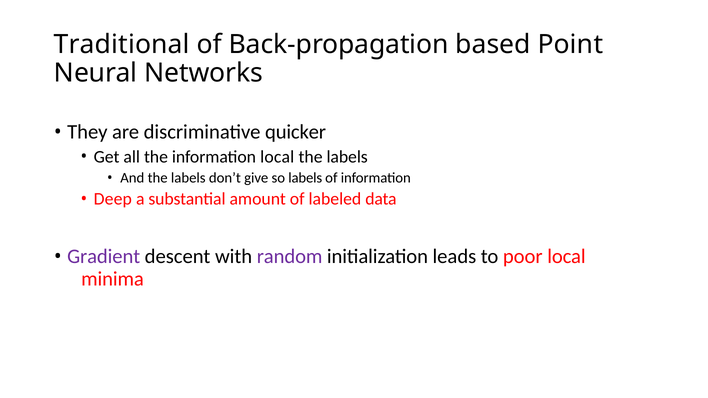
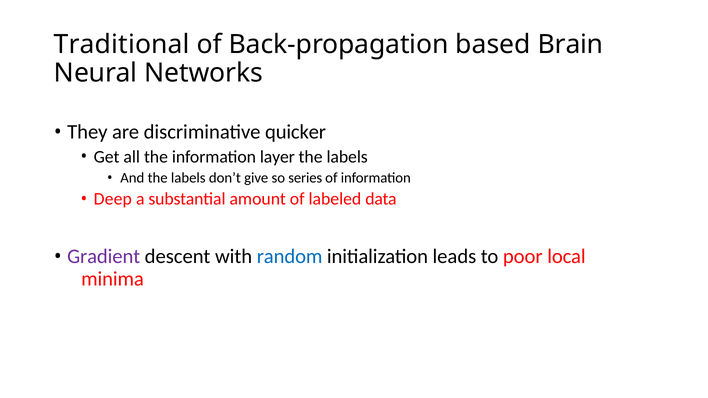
Point: Point -> Brain (570, 44)
information local: local -> layer (277, 157)
so labels: labels -> series (305, 178)
random colour: purple -> blue (290, 257)
